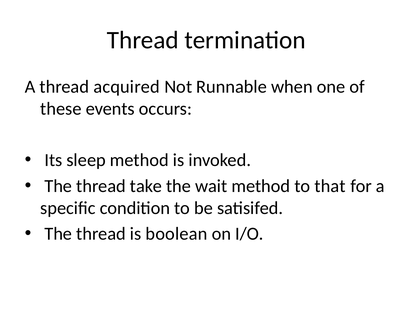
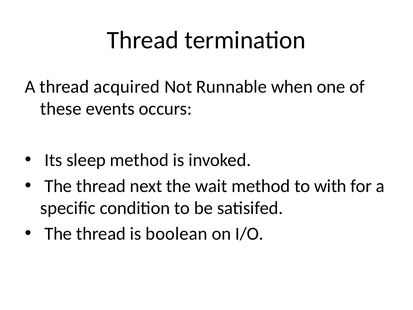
take: take -> next (146, 186)
that: that -> with (330, 186)
